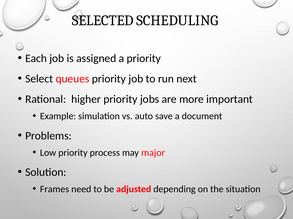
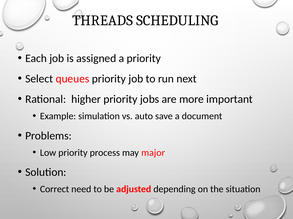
SELECTED: SELECTED -> THREADS (103, 21)
Frames: Frames -> Correct (55, 190)
